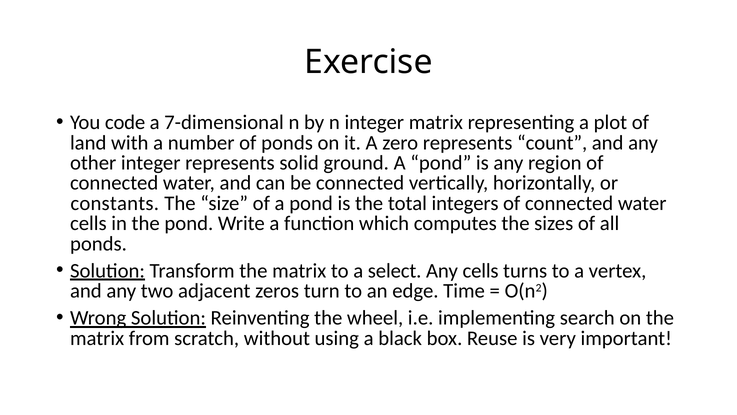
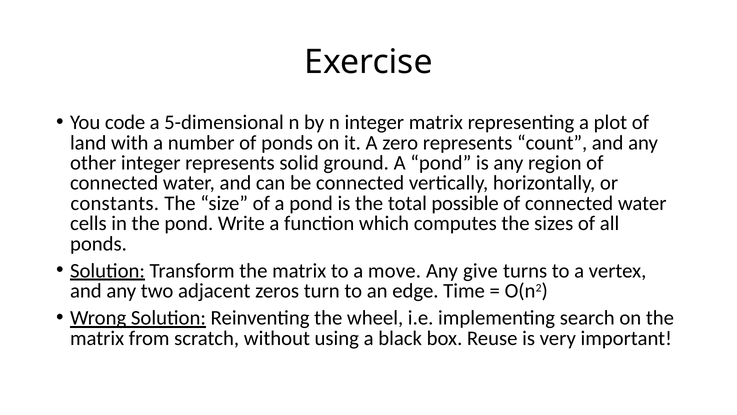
7-dimensional: 7-dimensional -> 5-dimensional (224, 122)
integers: integers -> possible (465, 203)
select: select -> move (394, 271)
Any cells: cells -> give (480, 271)
